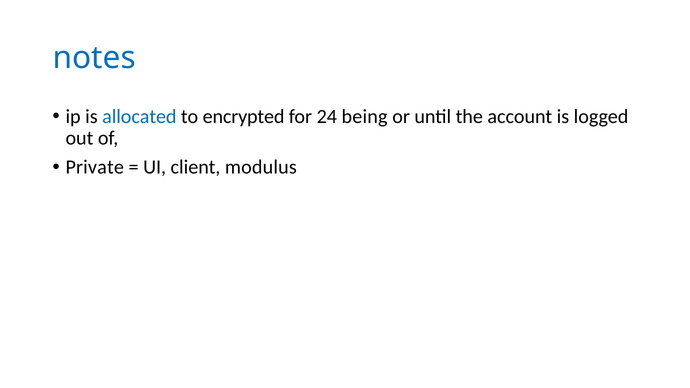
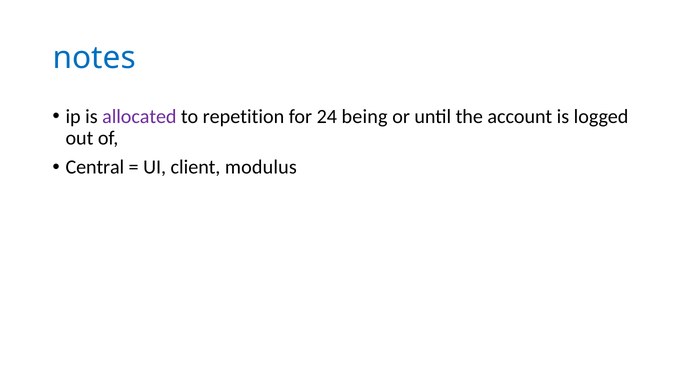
allocated colour: blue -> purple (139, 117)
encrypted: encrypted -> repetition (243, 117)
Private: Private -> Central (95, 167)
